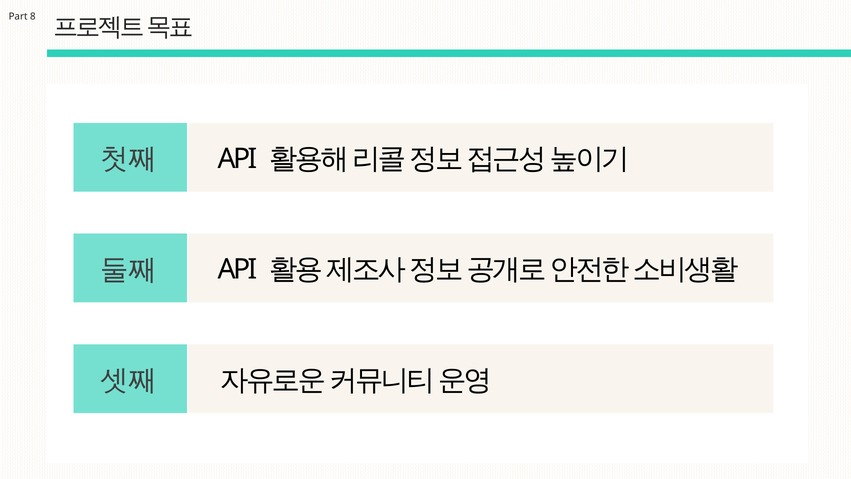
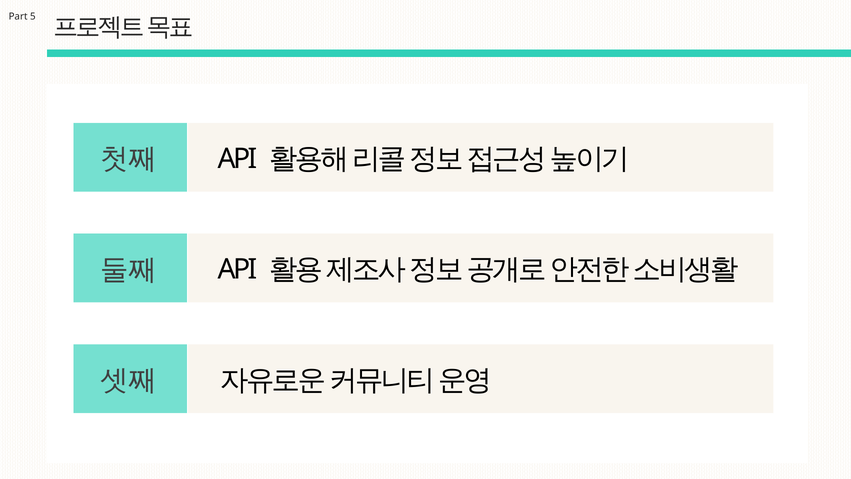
8: 8 -> 5 (33, 17)
